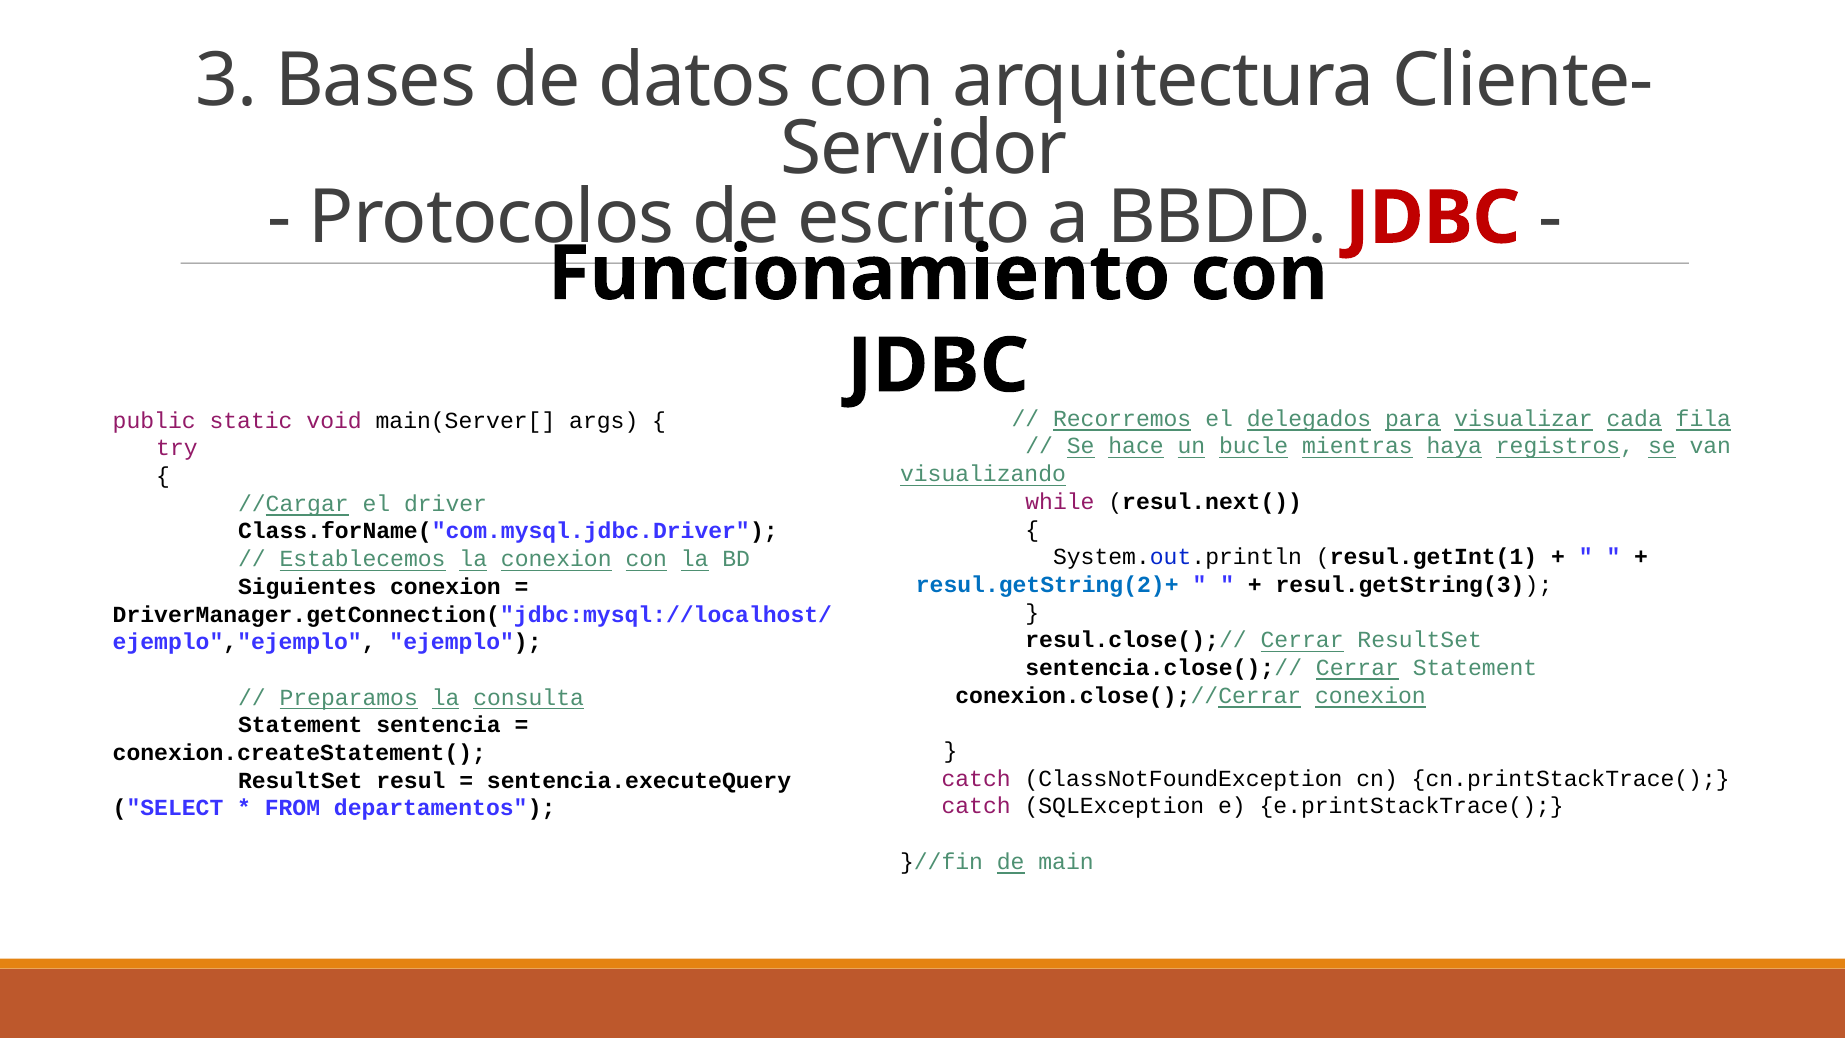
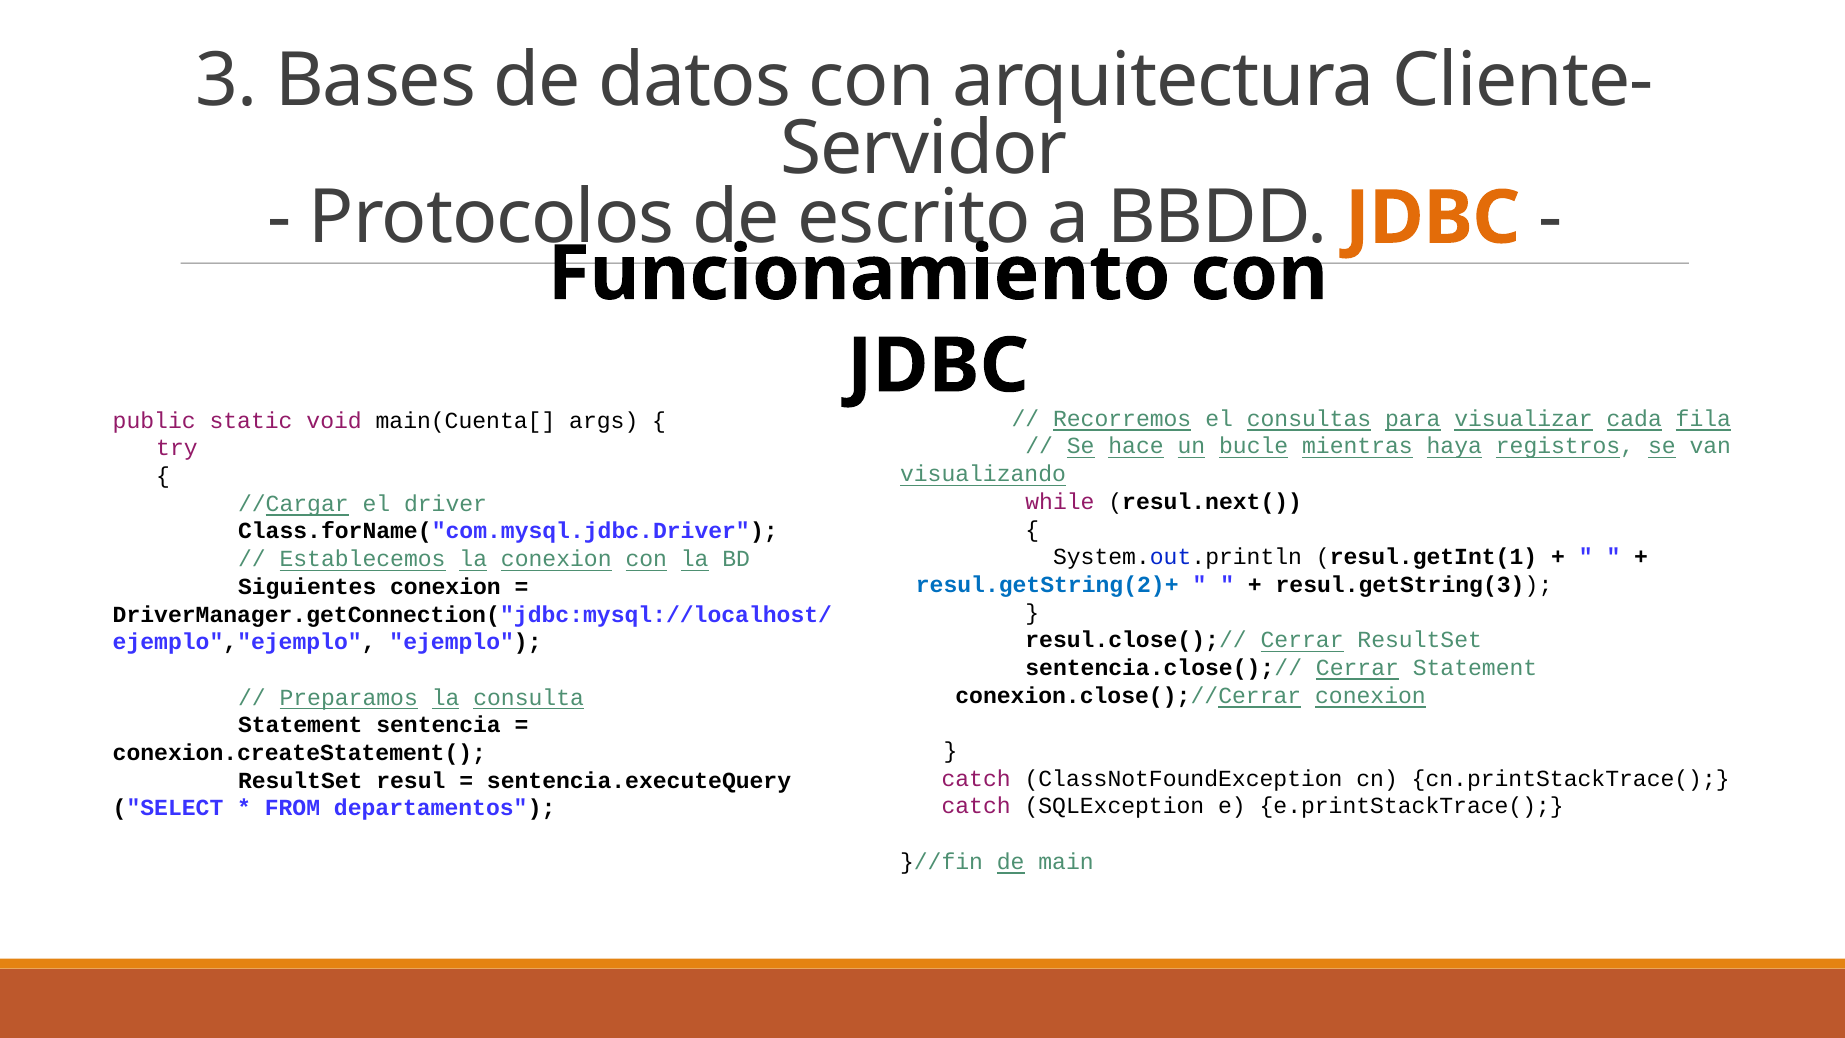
JDBC colour: red -> orange (1433, 218)
delegados: delegados -> consultas (1309, 419)
main(Server[: main(Server[ -> main(Cuenta[ (465, 421)
